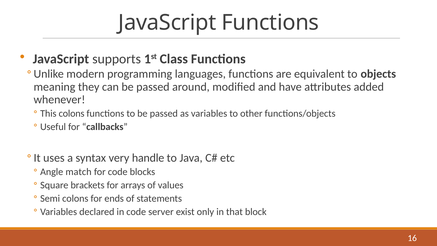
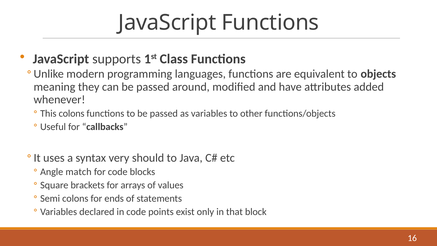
handle: handle -> should (148, 158)
server: server -> points (161, 212)
